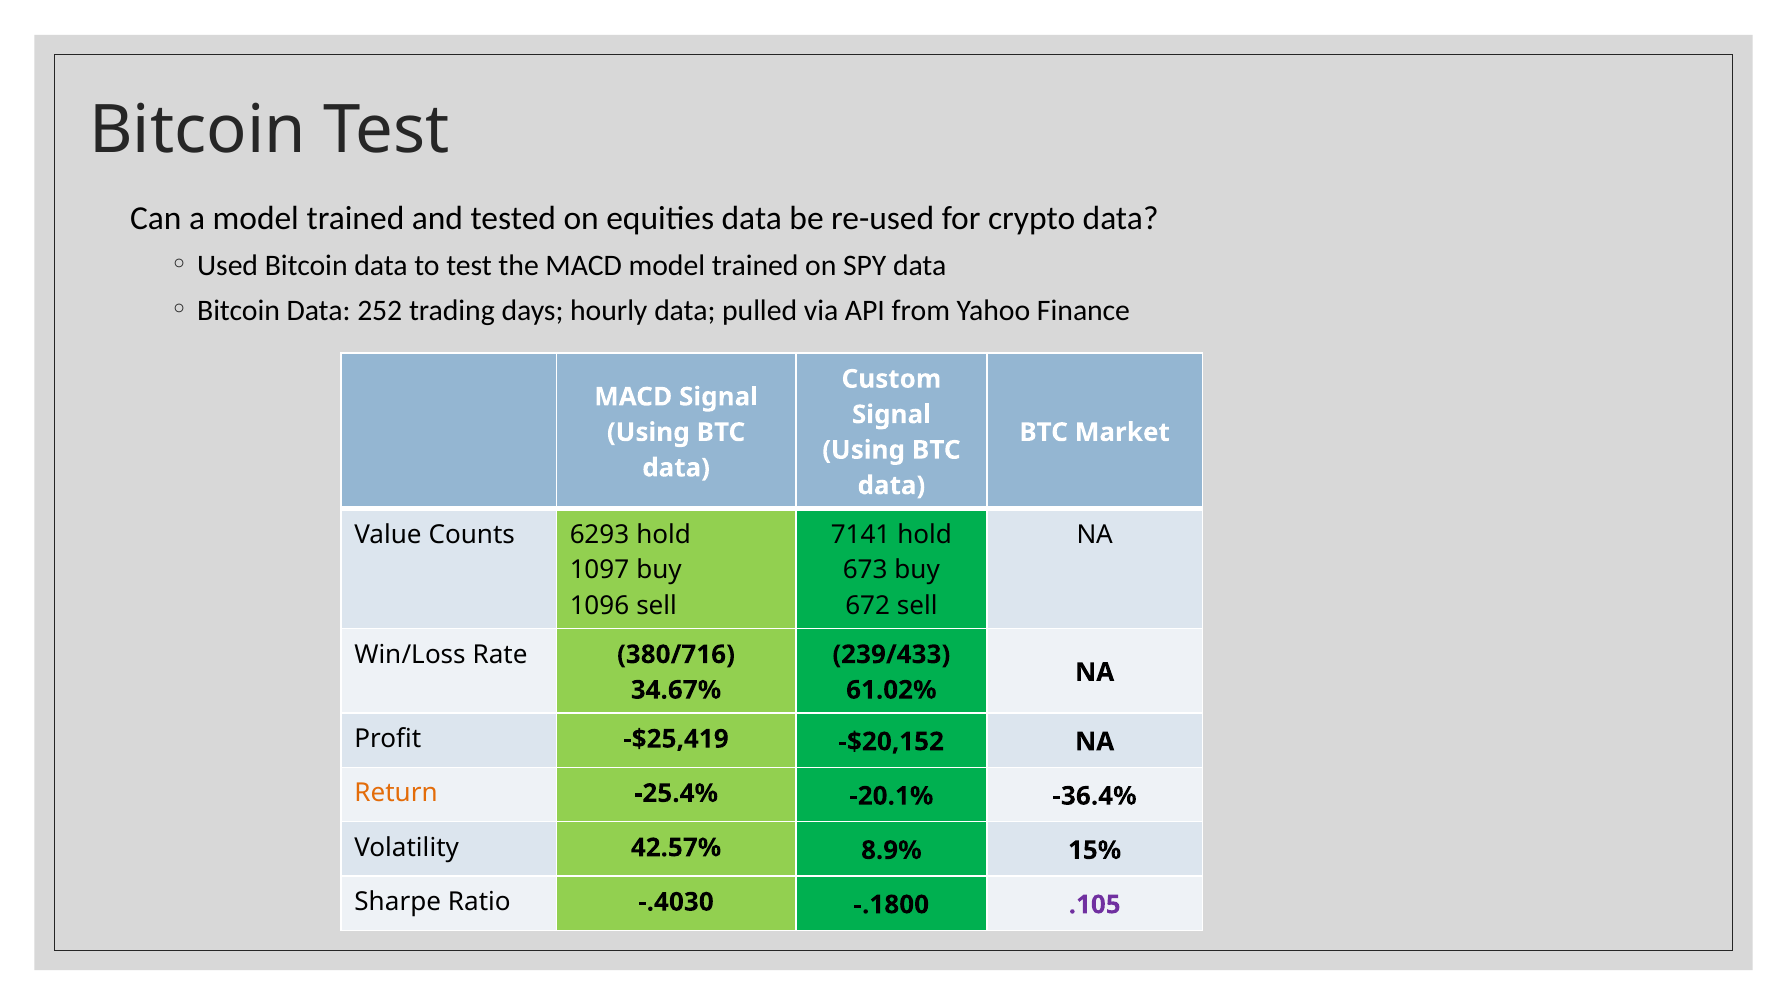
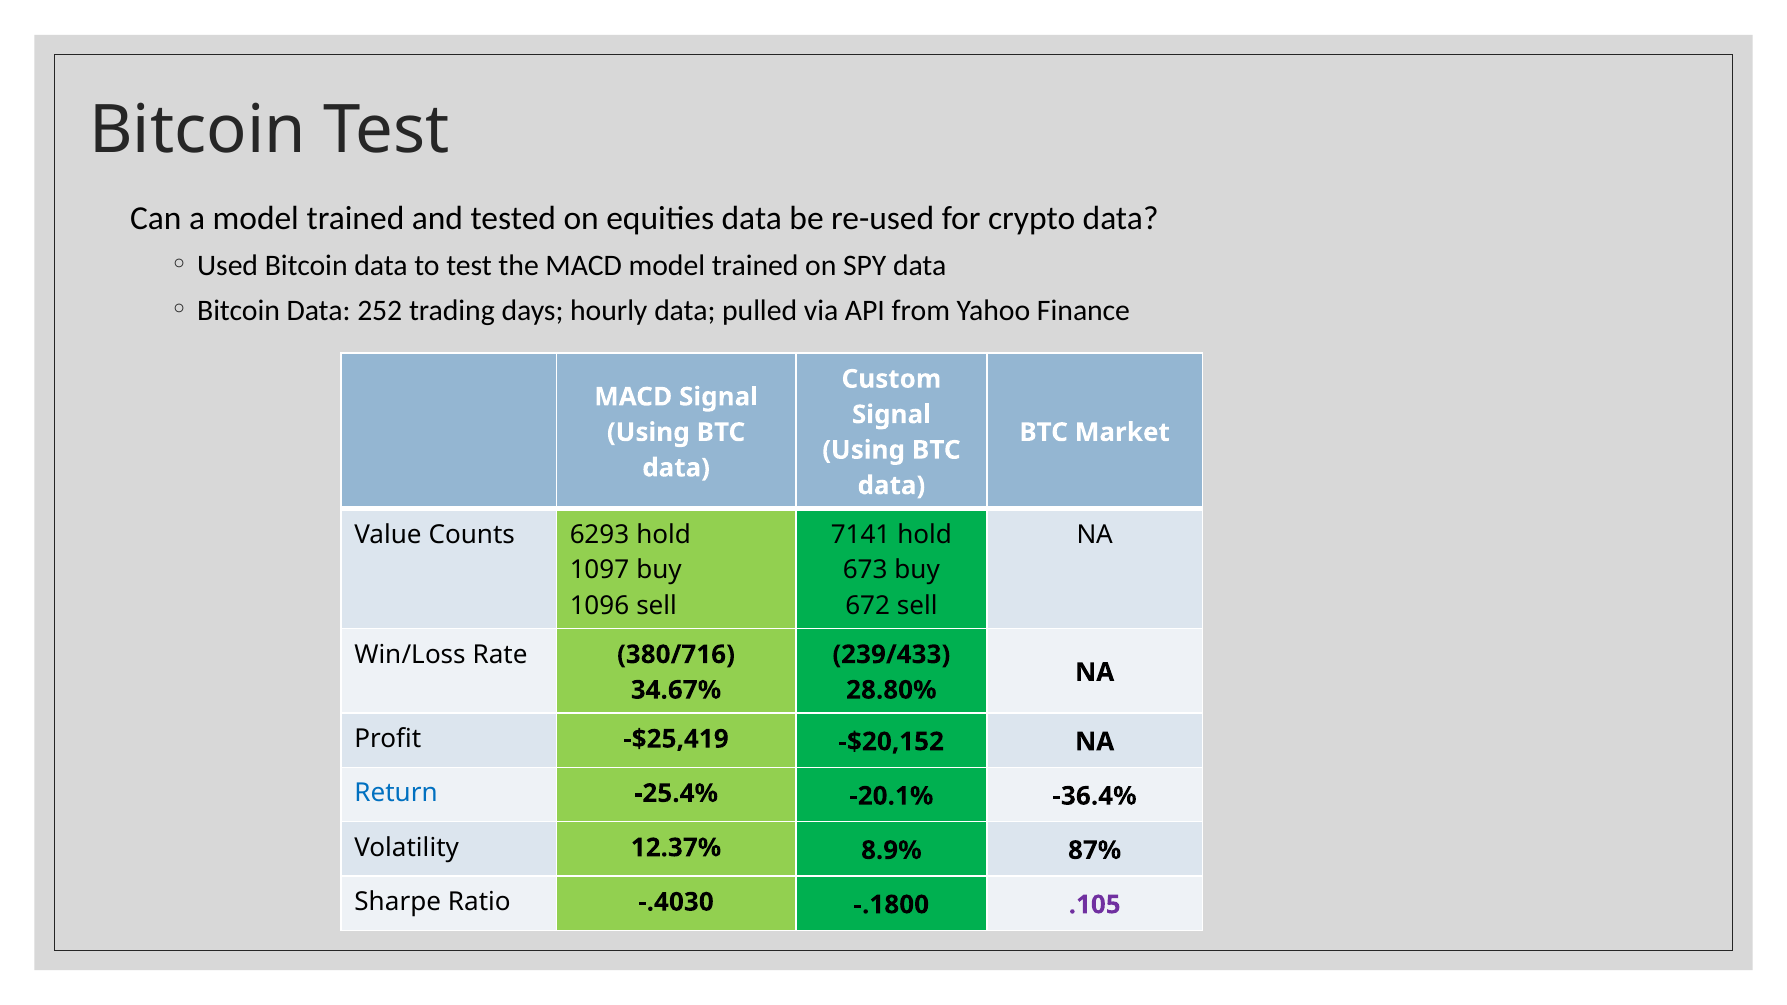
61.02%: 61.02% -> 28.80% (891, 690)
Return colour: orange -> blue (396, 793)
42.57%: 42.57% -> 12.37% (676, 848)
15%: 15% -> 87% (1095, 851)
